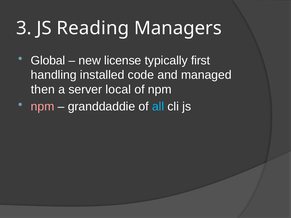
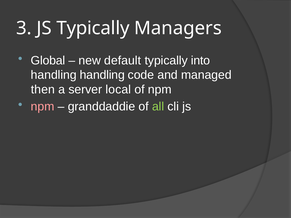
JS Reading: Reading -> Typically (93, 28)
license: license -> default (123, 60)
first: first -> into (201, 60)
handling installed: installed -> handling (102, 75)
all colour: light blue -> light green (158, 107)
